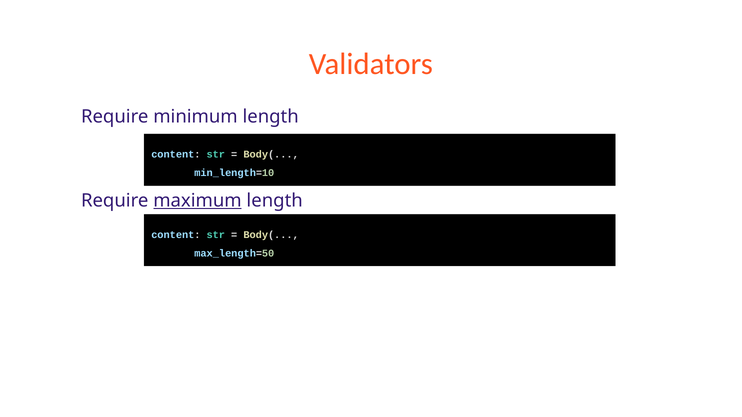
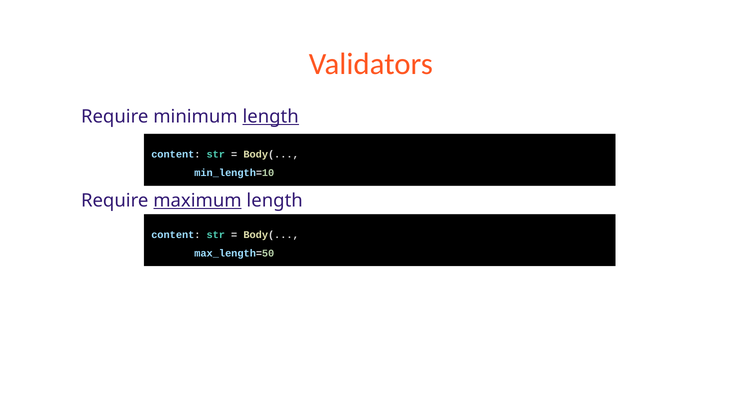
length underline: none -> present (271, 117)
